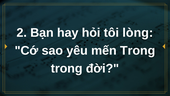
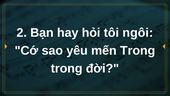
lòng: lòng -> ngôi (138, 33)
